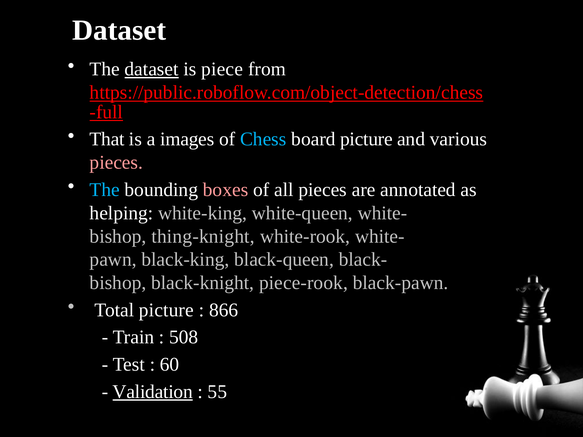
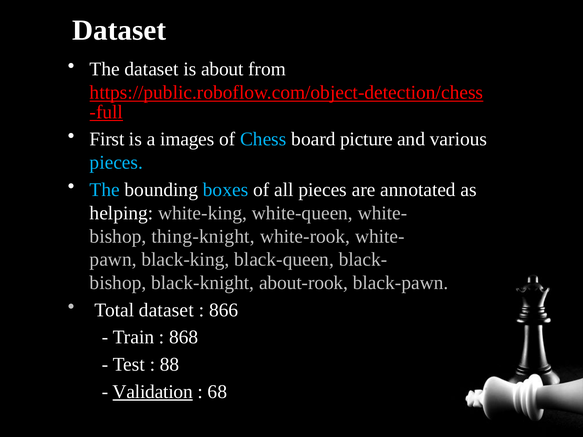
dataset underline: present -> none (152, 69)
piece: piece -> about (222, 69)
That: That -> First (107, 139)
pieces colour: pink -> light blue (116, 163)
boxes colour: pink -> light blue (226, 190)
piece-rook: piece-rook -> about-rook (304, 283)
Total picture: picture -> dataset (166, 310)
508: 508 -> 868 (184, 337)
60: 60 -> 88 (170, 365)
55: 55 -> 68 (217, 392)
